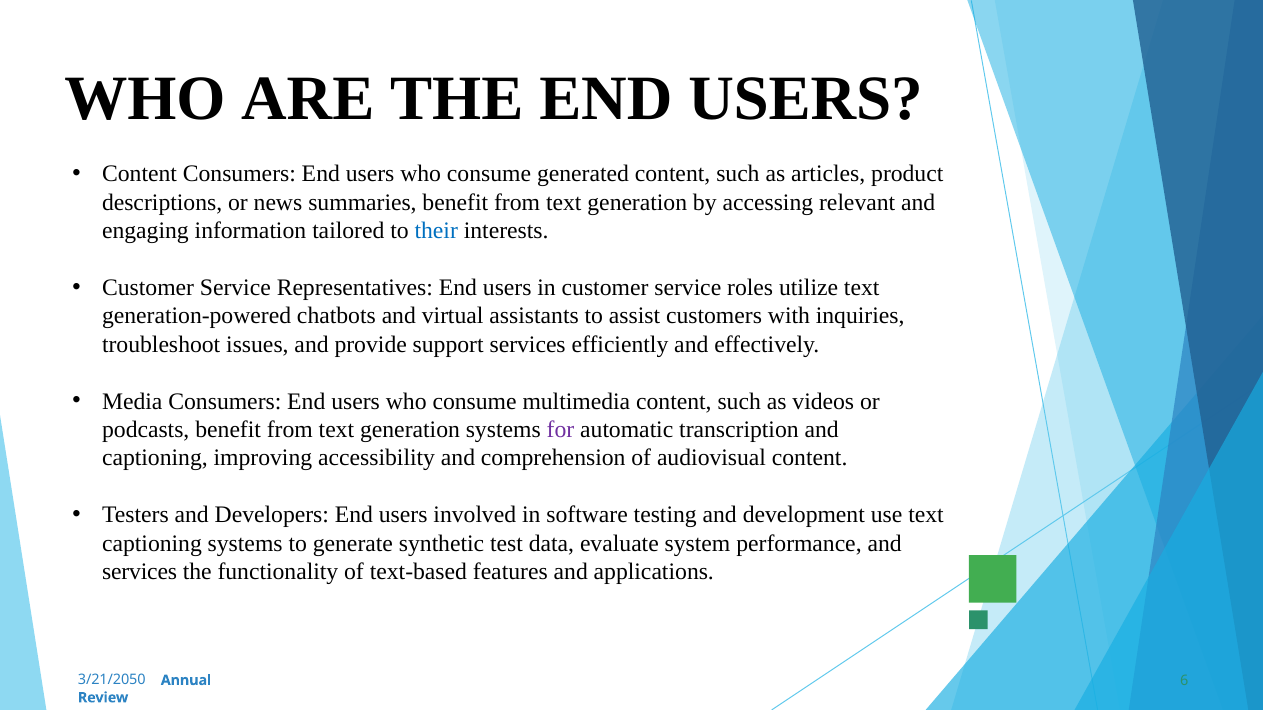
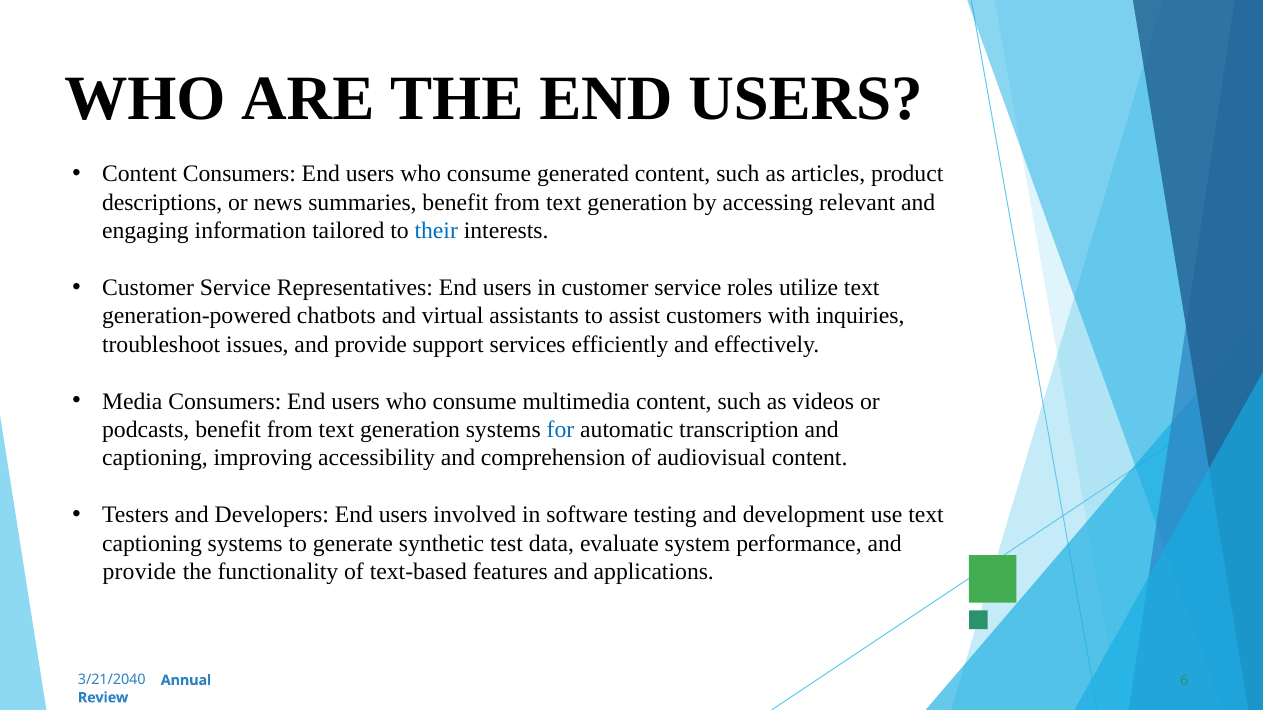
for colour: purple -> blue (560, 430)
services: services -> provide (139, 572)
3/21/2050: 3/21/2050 -> 3/21/2040 (112, 681)
